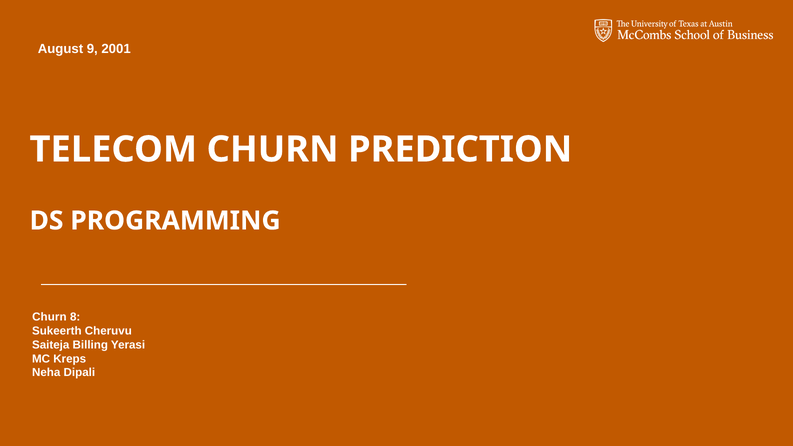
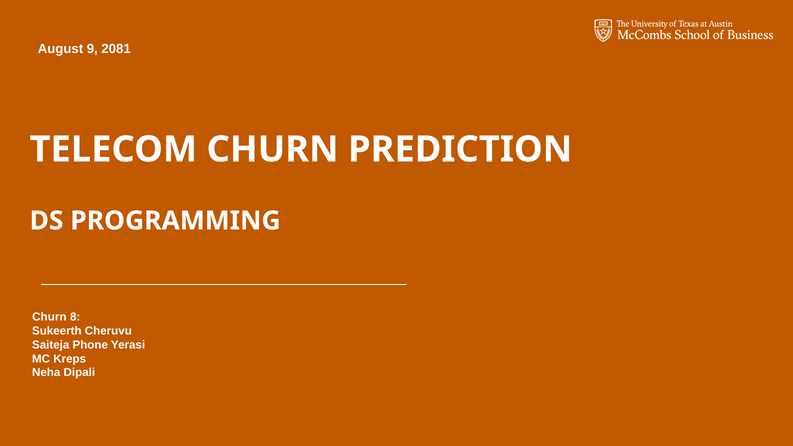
2001: 2001 -> 2081 (116, 49)
Billing: Billing -> Phone (90, 345)
